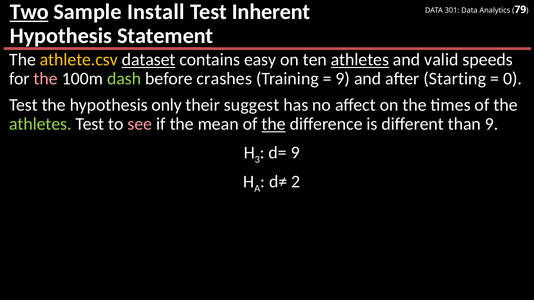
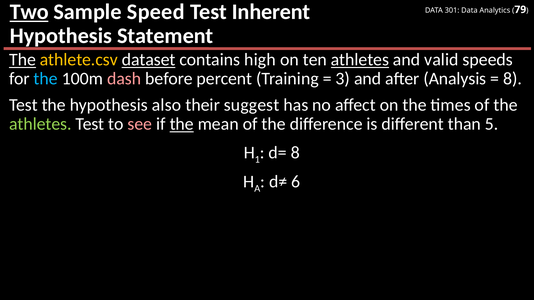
Install: Install -> Speed (156, 12)
The underline: none -> present (22, 60)
easy: easy -> high (260, 60)
the colour: pink -> light blue (46, 79)
dash colour: light green -> pink (124, 79)
crashes: crashes -> percent (224, 79)
9: 9 -> 3 (343, 79)
Starting: Starting -> Analysis (455, 79)
0: 0 -> 8 (513, 79)
only: only -> also (166, 105)
the underline: none -> present (182, 124)
the underline: present -> none (274, 124)
than 9: 9 -> 5 (492, 124)
3: 3 -> 1 (257, 160)
d= 9: 9 -> 8 (295, 153)
2: 2 -> 6 (296, 182)
